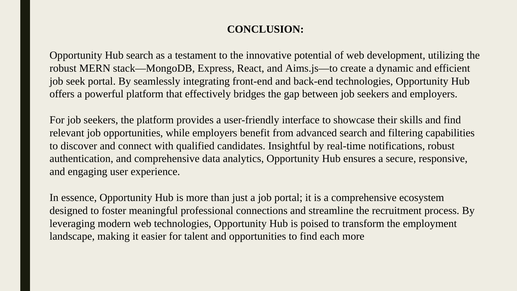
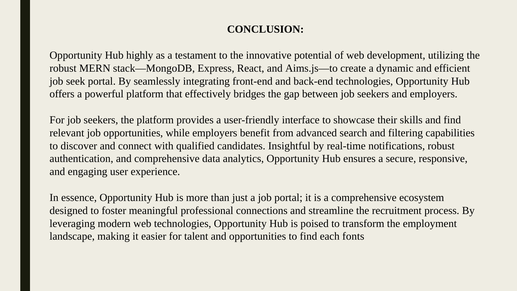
Hub search: search -> highly (140, 55)
each more: more -> fonts (353, 236)
